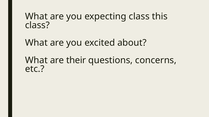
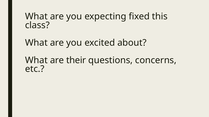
expecting class: class -> fixed (139, 17)
